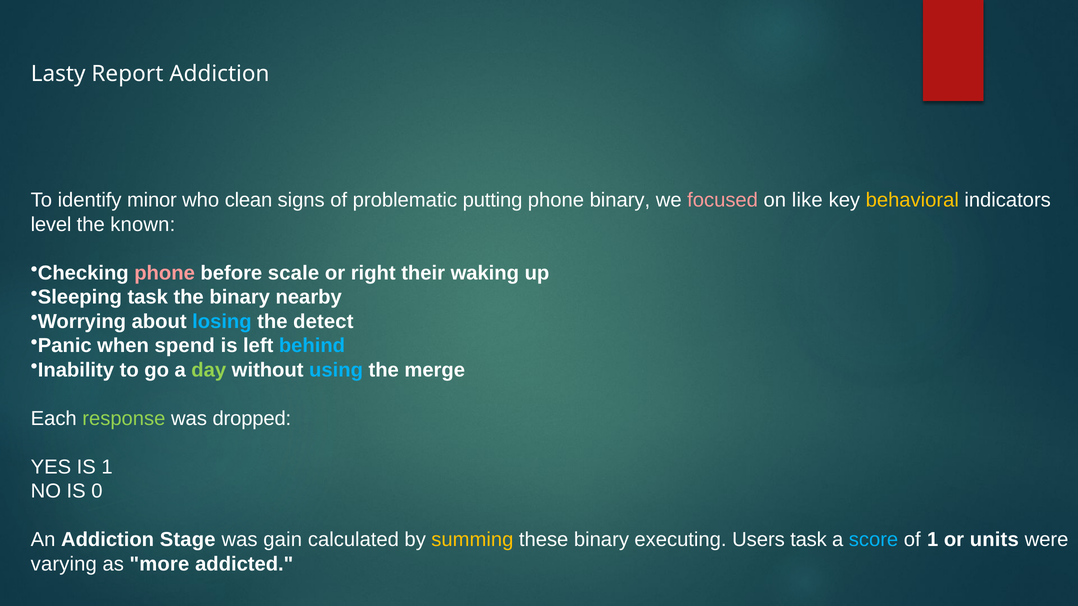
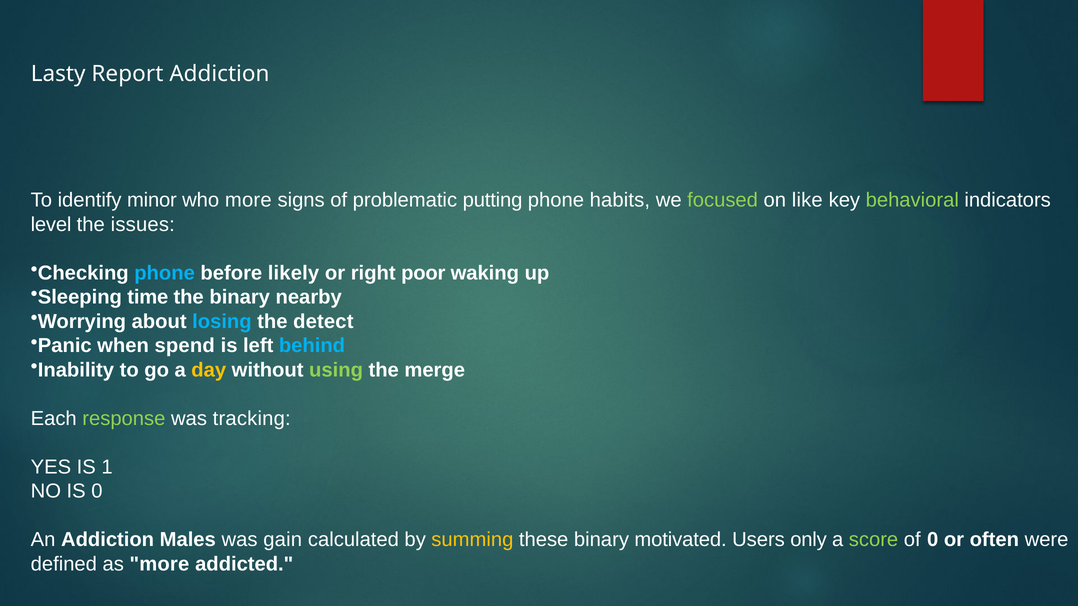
who clean: clean -> more (248, 200)
phone binary: binary -> habits (620, 200)
focused colour: pink -> light green (723, 200)
behavioral colour: yellow -> light green (912, 200)
known: known -> issues (143, 225)
phone colour: pink -> light blue (165, 273)
scale: scale -> likely (294, 273)
their: their -> poor (423, 273)
Sleeping task: task -> time (148, 297)
day colour: light green -> yellow (209, 370)
using colour: light blue -> light green (336, 370)
dropped: dropped -> tracking (252, 419)
Stage: Stage -> Males (188, 540)
executing: executing -> motivated (681, 540)
Users task: task -> only (809, 540)
score colour: light blue -> light green (874, 540)
of 1: 1 -> 0 (933, 540)
units: units -> often (994, 540)
varying: varying -> defined (64, 564)
